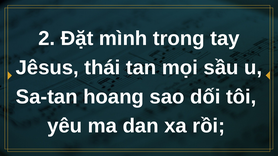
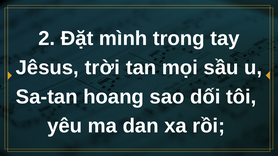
thái: thái -> trời (102, 68)
